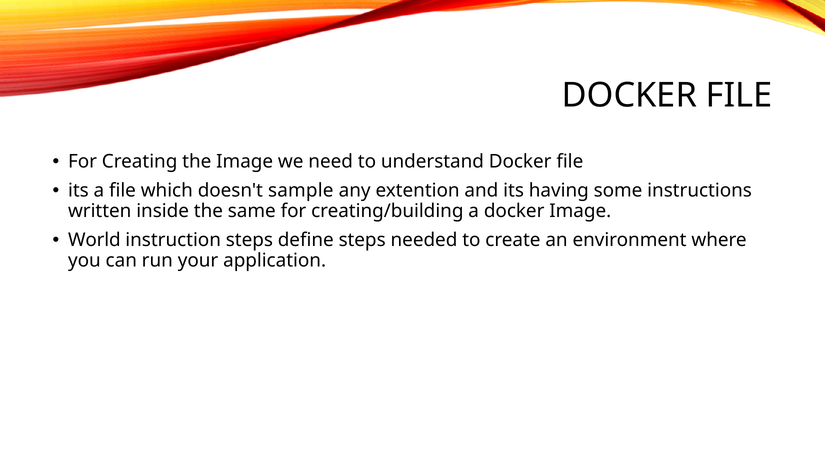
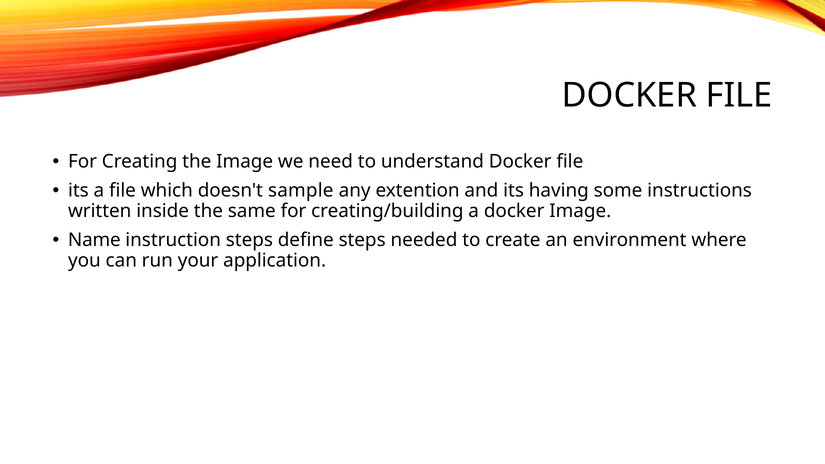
World: World -> Name (94, 240)
